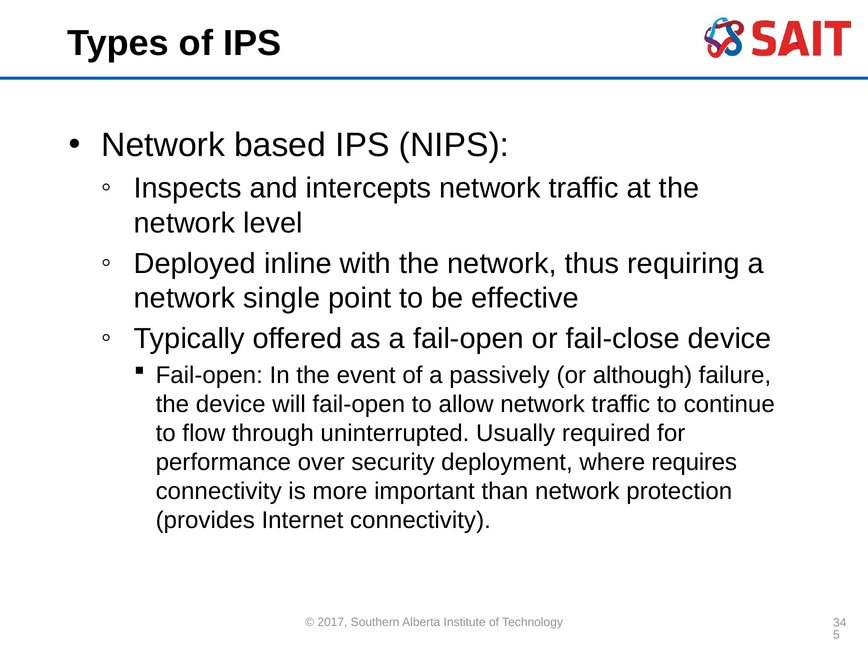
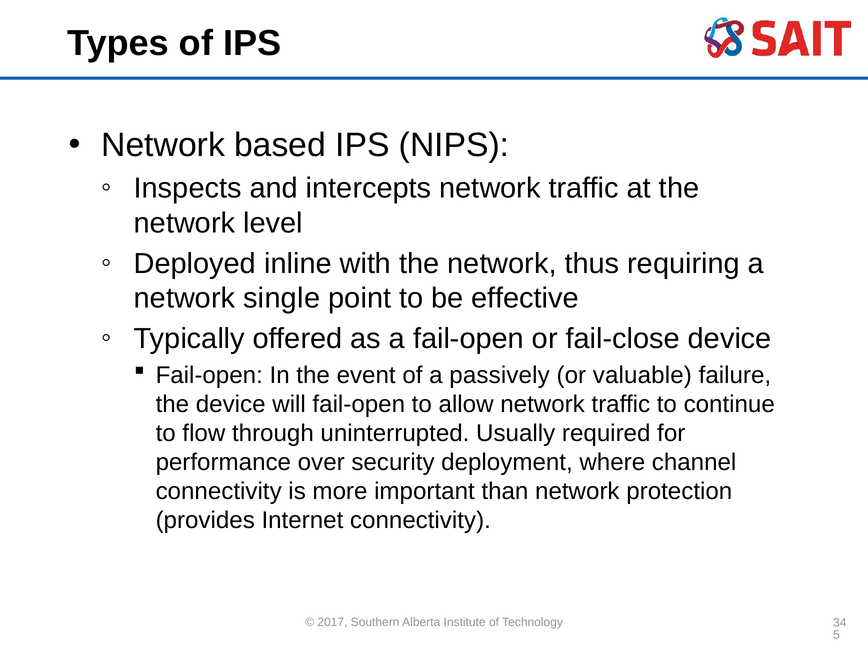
although: although -> valuable (642, 375)
requires: requires -> channel (694, 462)
